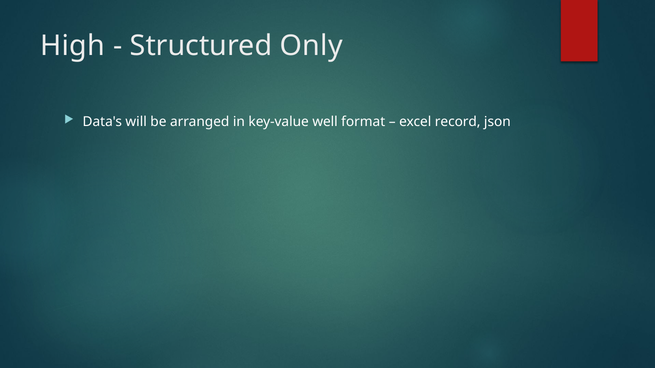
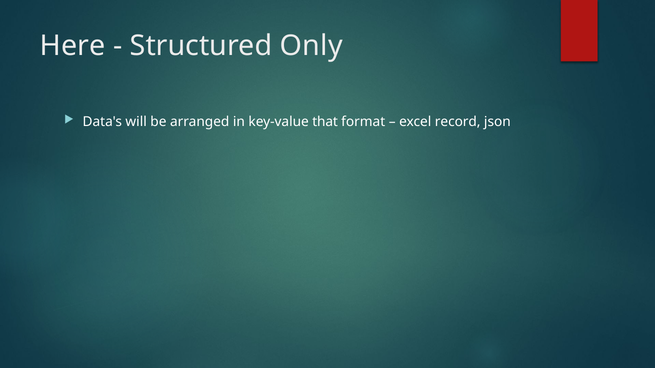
High: High -> Here (73, 46)
well: well -> that (325, 122)
